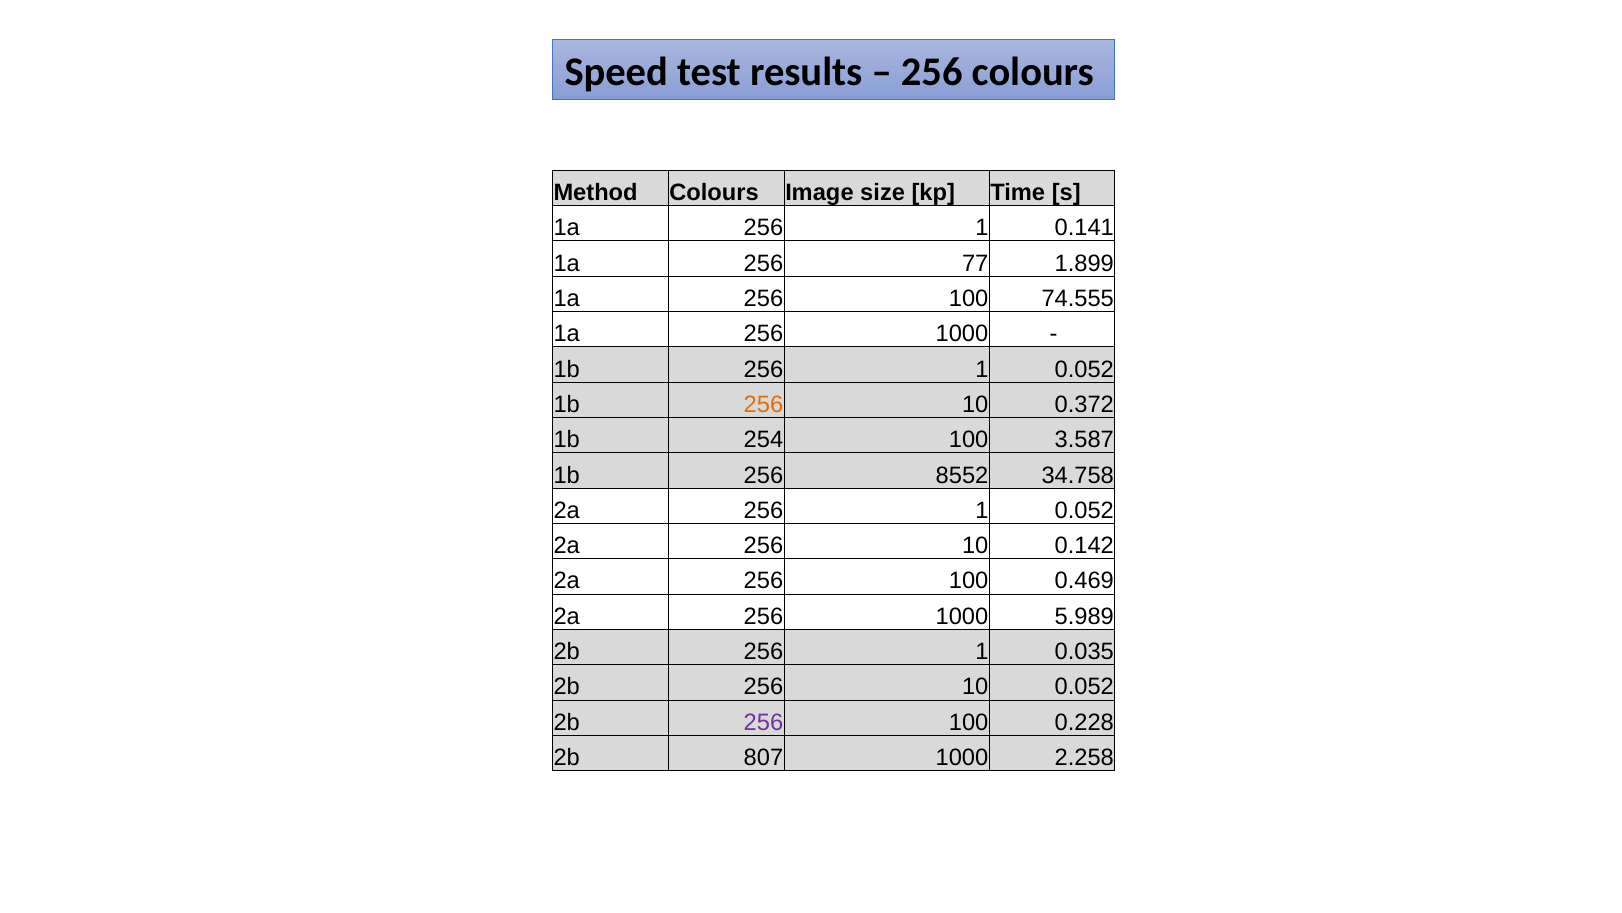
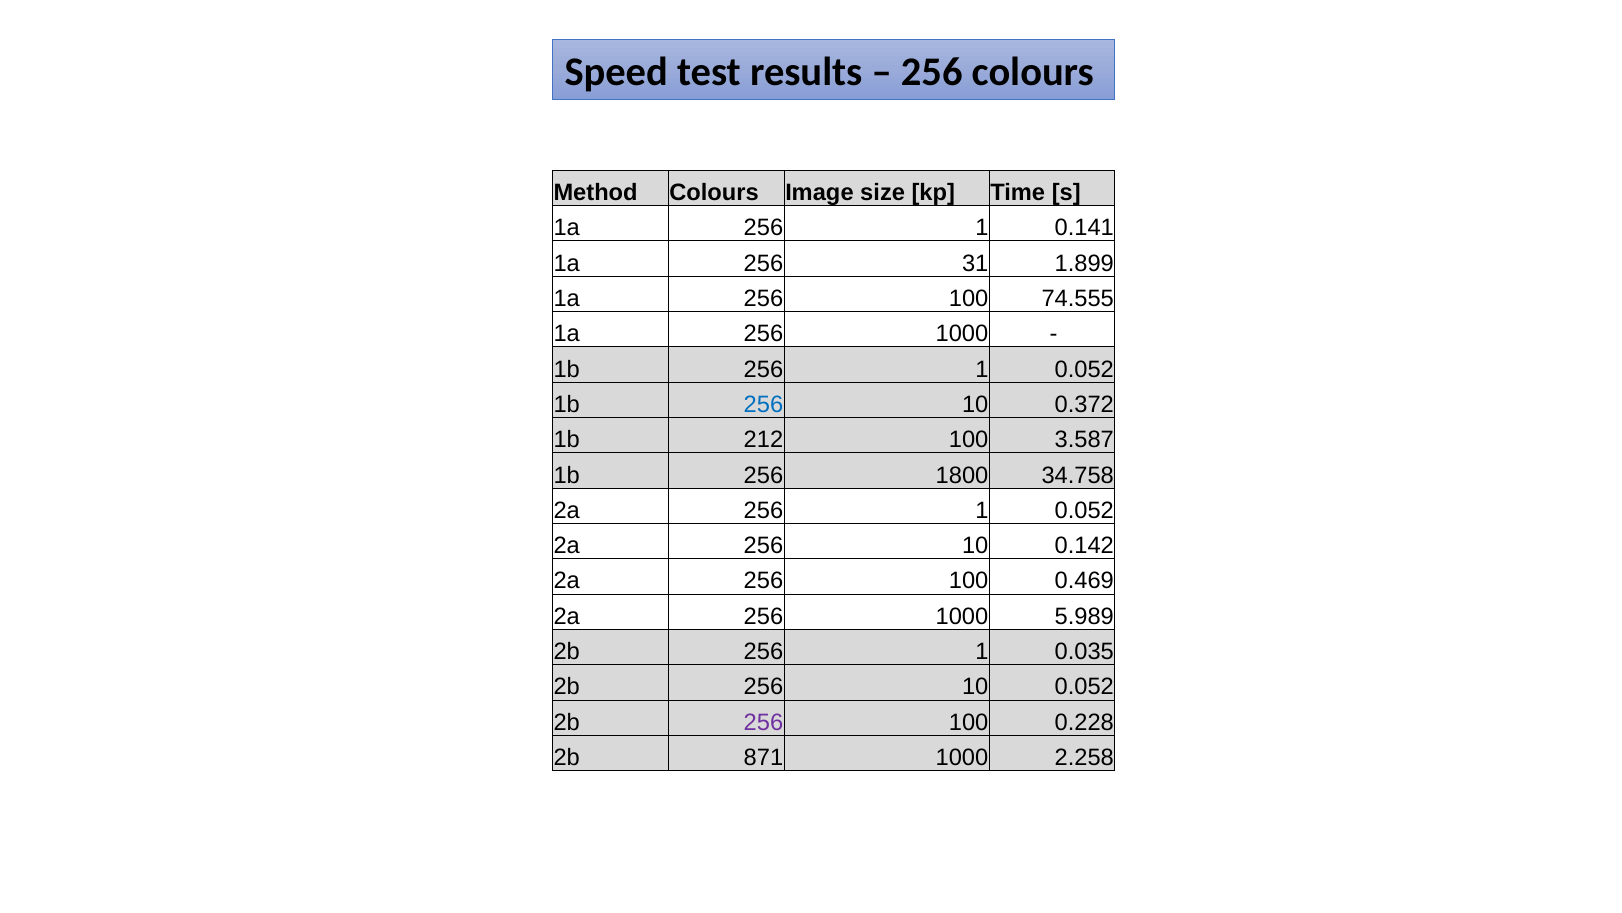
77: 77 -> 31 (975, 263)
256 colour: orange -> blue (763, 404)
254: 254 -> 212 (763, 440)
8552: 8552 -> 1800 (962, 475)
807: 807 -> 871 (763, 757)
